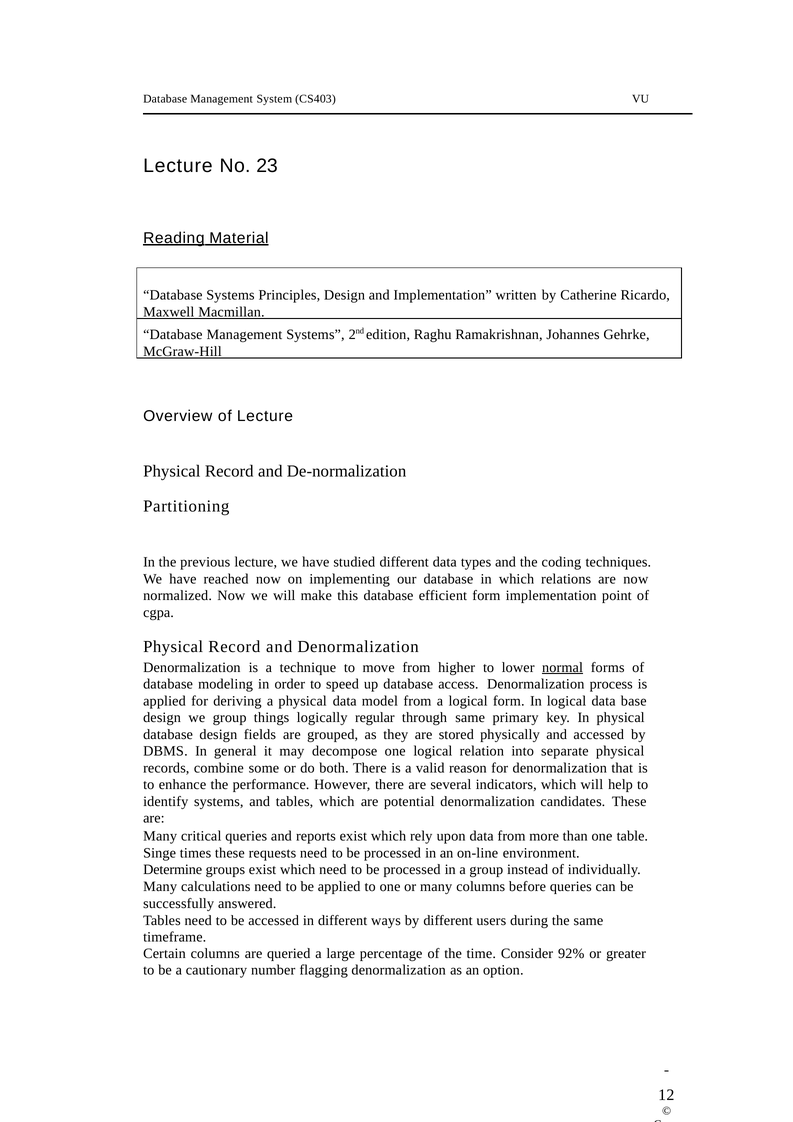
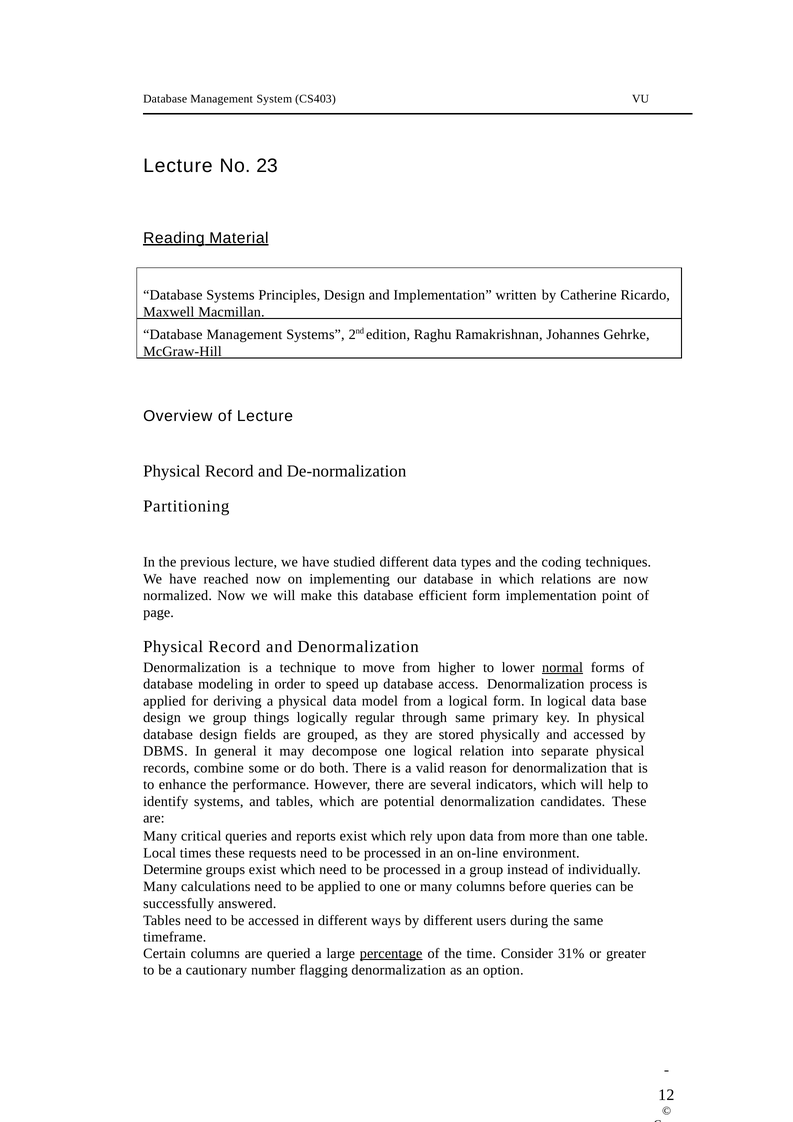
cgpa: cgpa -> page (159, 612)
Singe: Singe -> Local (160, 853)
percentage underline: none -> present (391, 954)
92%: 92% -> 31% (571, 954)
